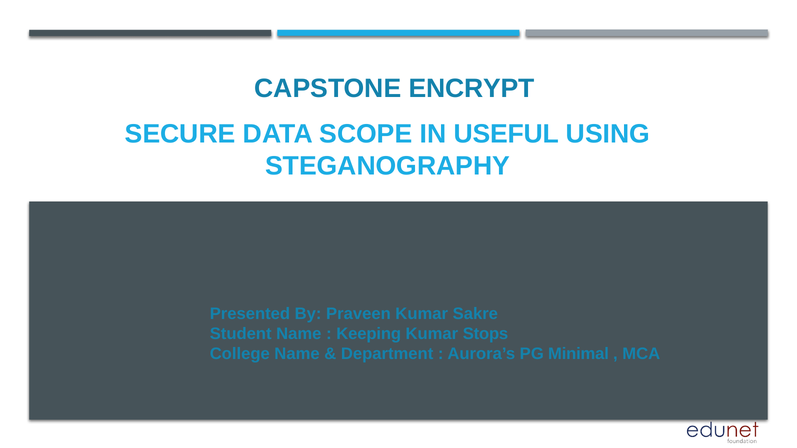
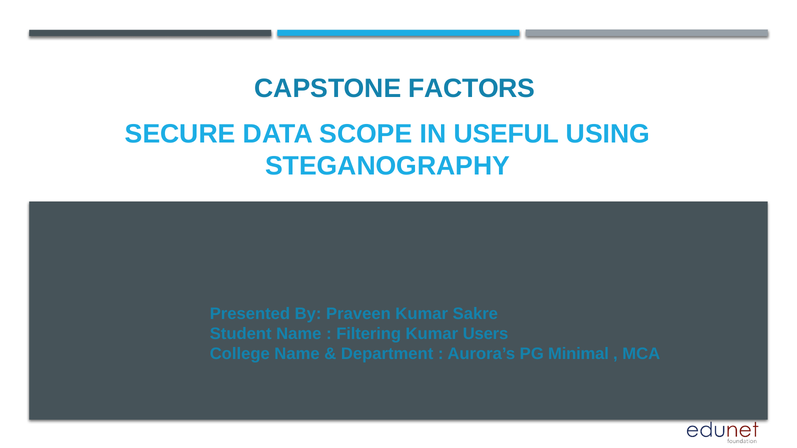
ENCRYPT: ENCRYPT -> FACTORS (472, 88)
Keeping: Keeping -> Filtering (369, 334)
Stops: Stops -> Users (486, 334)
